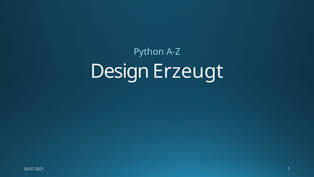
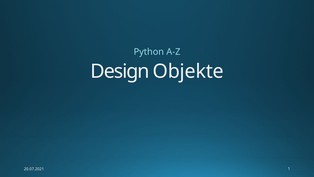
Erzeugt: Erzeugt -> Objekte (188, 71)
